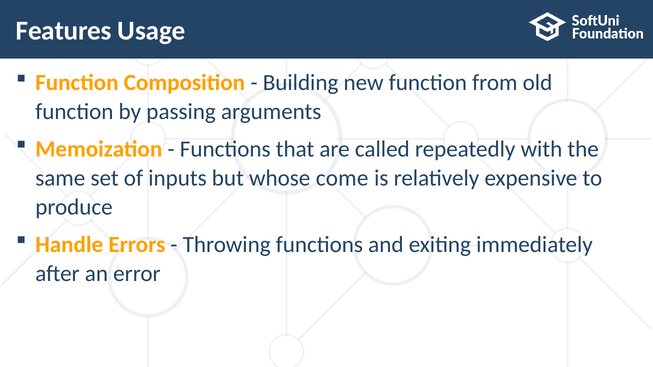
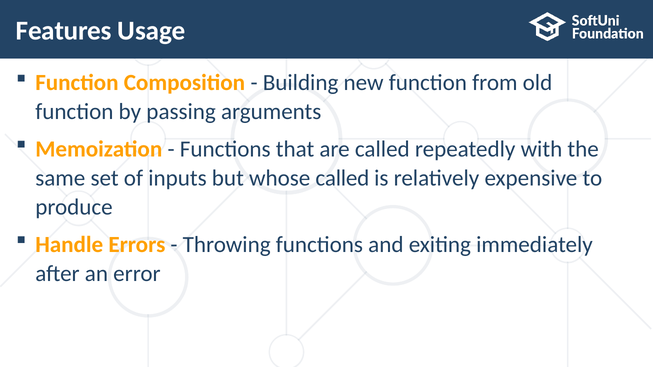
whose come: come -> called (342, 178)
